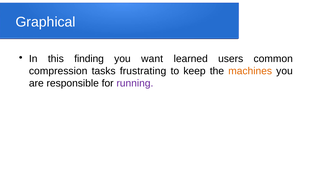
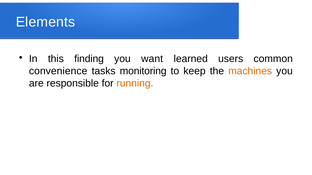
Graphical: Graphical -> Elements (45, 22)
compression: compression -> convenience (58, 71)
frustrating: frustrating -> monitoring (143, 71)
running colour: purple -> orange (135, 83)
